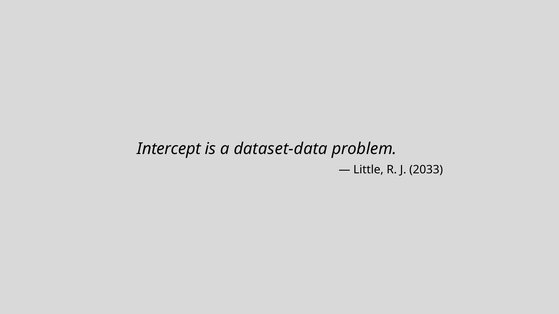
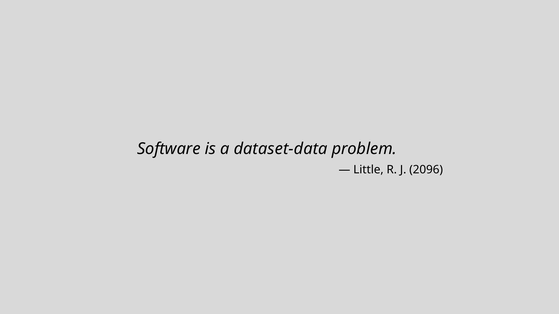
Intercept: Intercept -> Software (169, 149)
2033: 2033 -> 2096 (426, 170)
